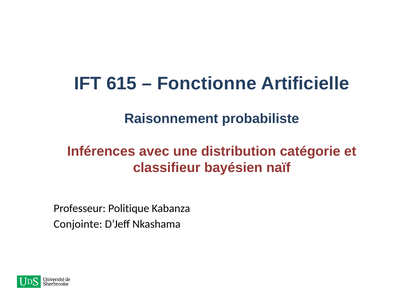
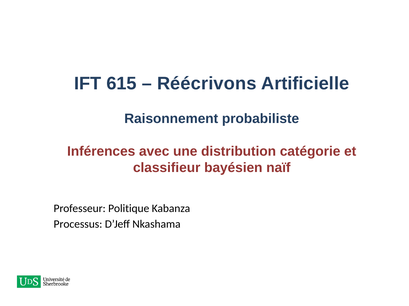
Fonctionne: Fonctionne -> Réécrivons (207, 84)
Conjointe: Conjointe -> Processus (78, 225)
